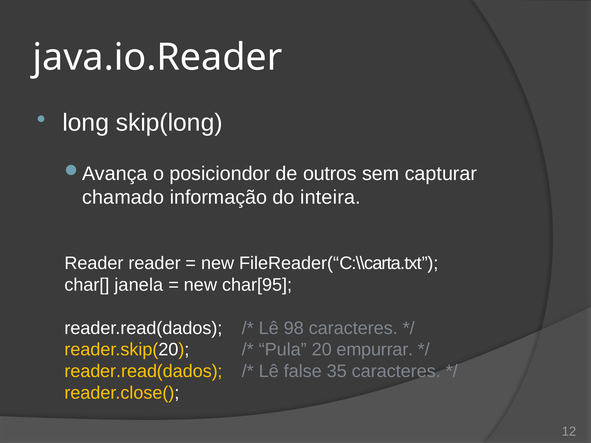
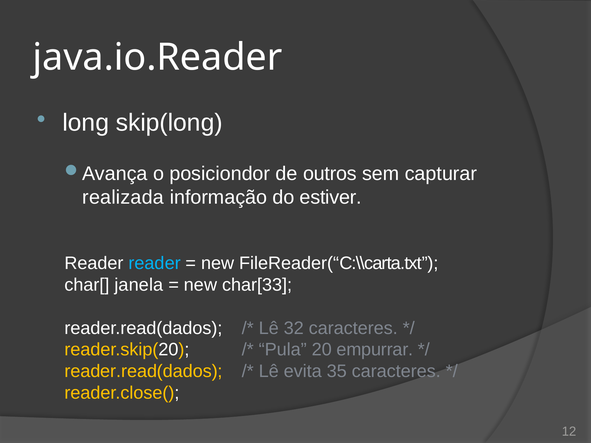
chamado: chamado -> realizada (123, 197)
inteira: inteira -> estiver (331, 197)
reader colour: white -> light blue (155, 263)
char[95: char[95 -> char[33 (257, 285)
98: 98 -> 32 (294, 328)
false: false -> evita (303, 372)
